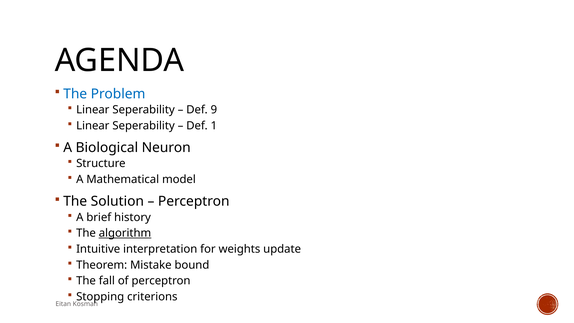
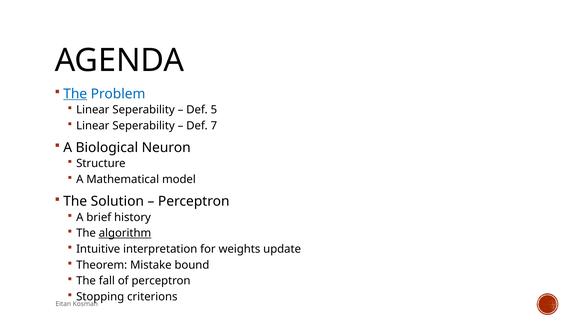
The underline: none -> present (75, 94)
9: 9 -> 5 (214, 110)
1: 1 -> 7 (214, 126)
